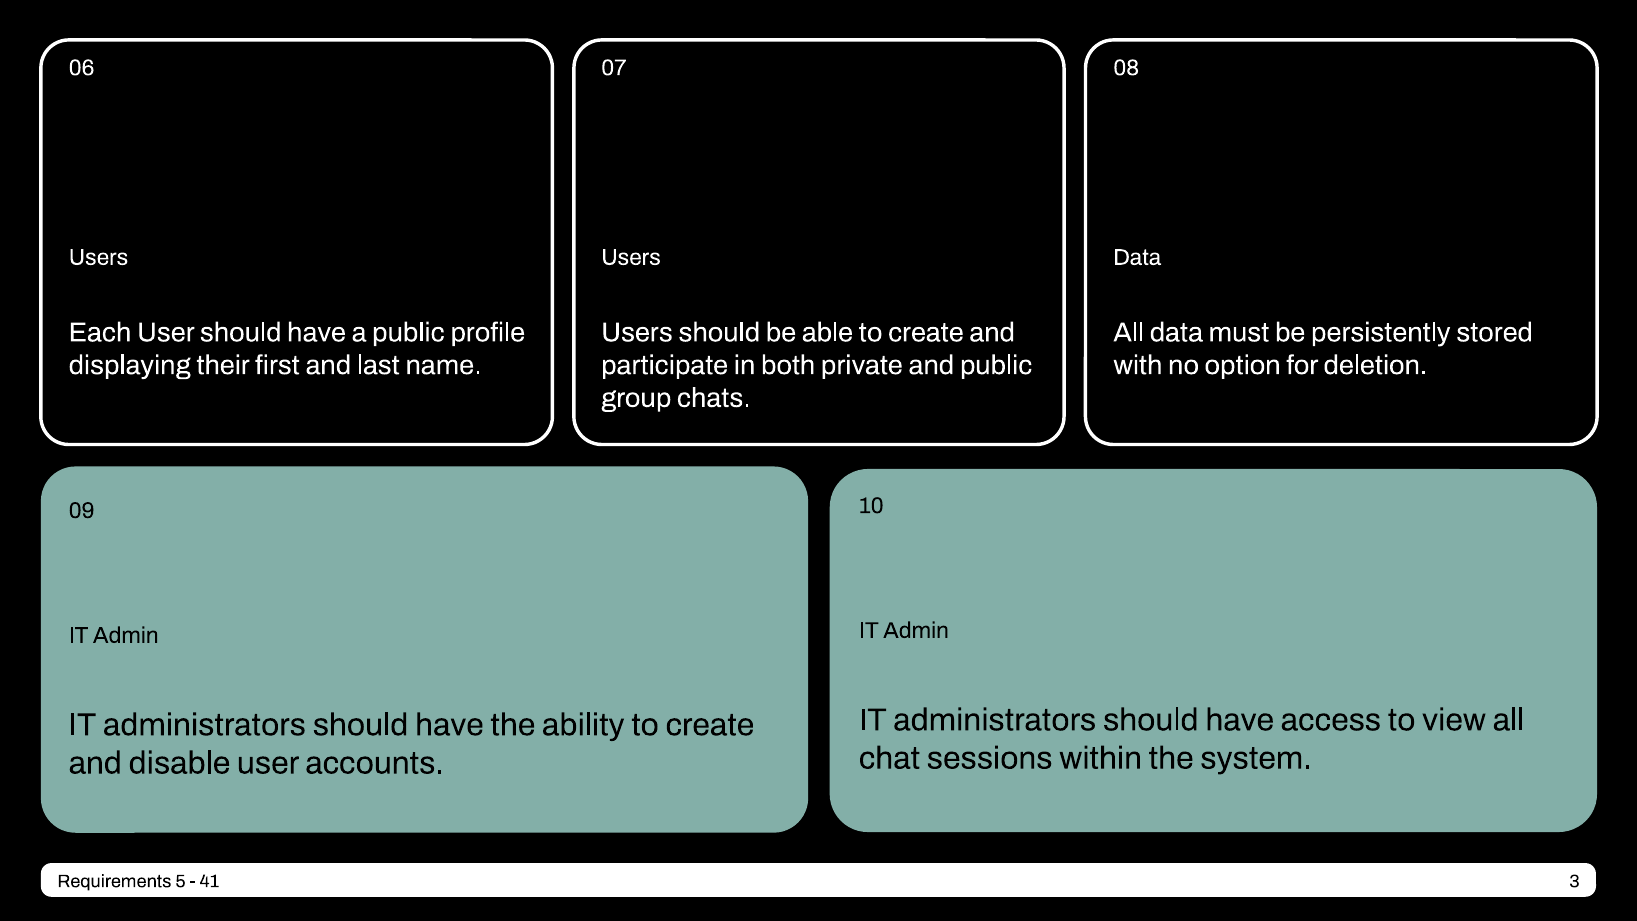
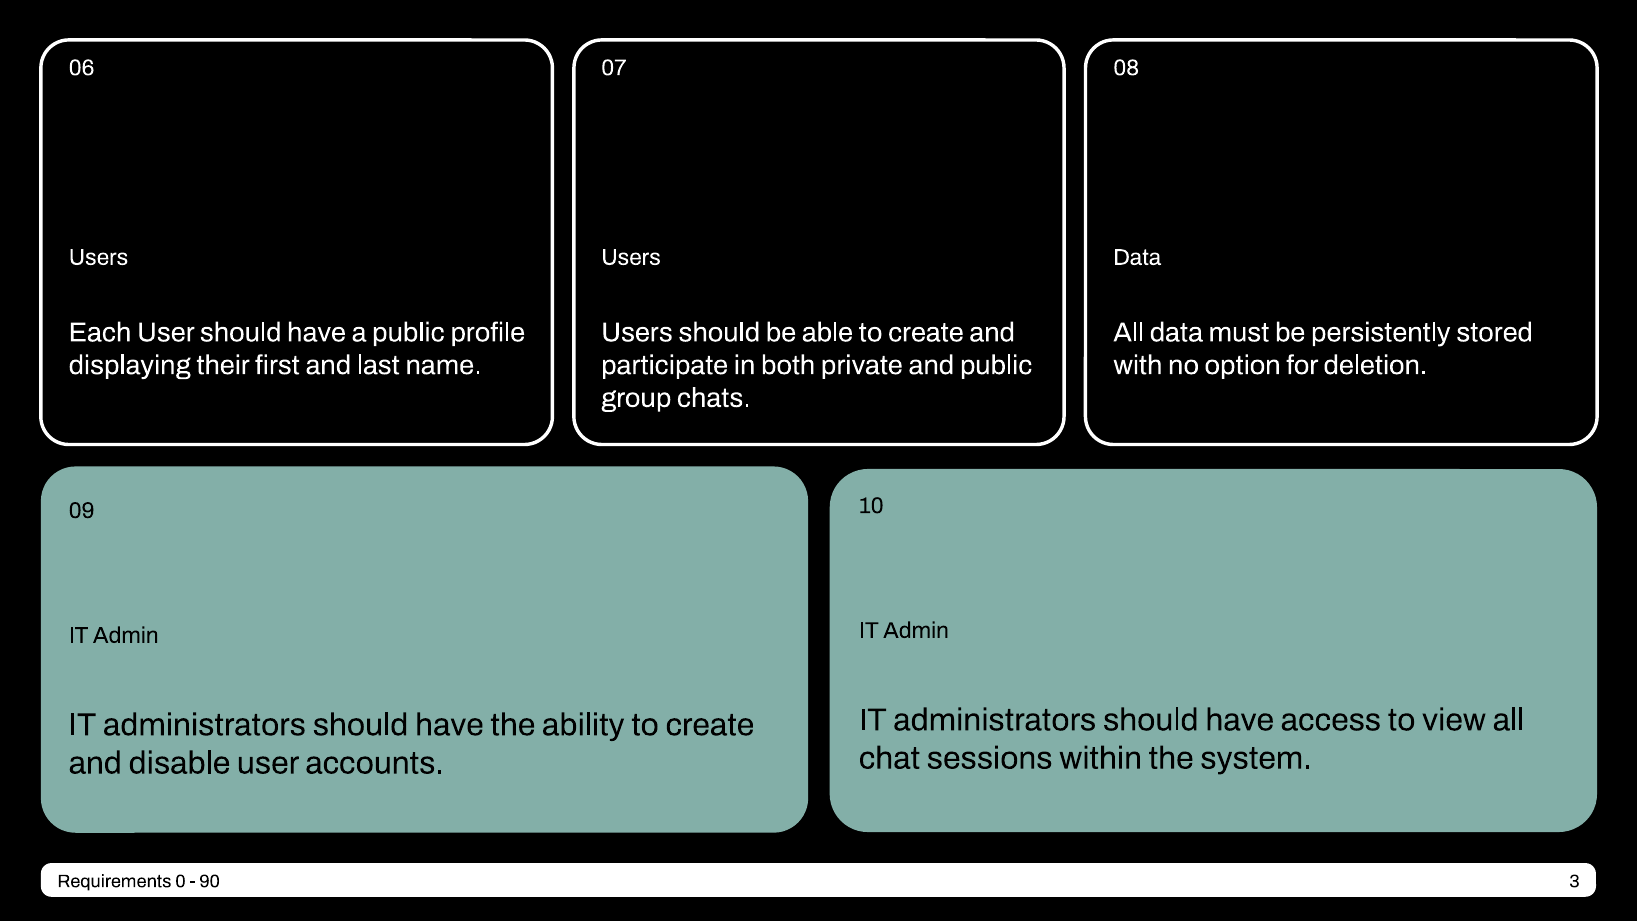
5: 5 -> 0 (180, 881)
41: 41 -> 90 (210, 881)
